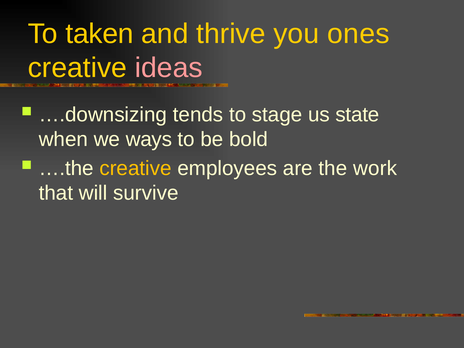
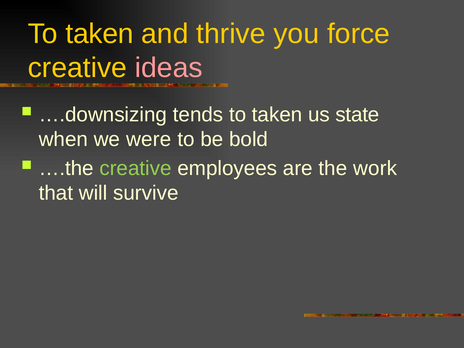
ones: ones -> force (359, 34)
tends to stage: stage -> taken (277, 115)
ways: ways -> were (149, 139)
creative colour: yellow -> light green (136, 168)
